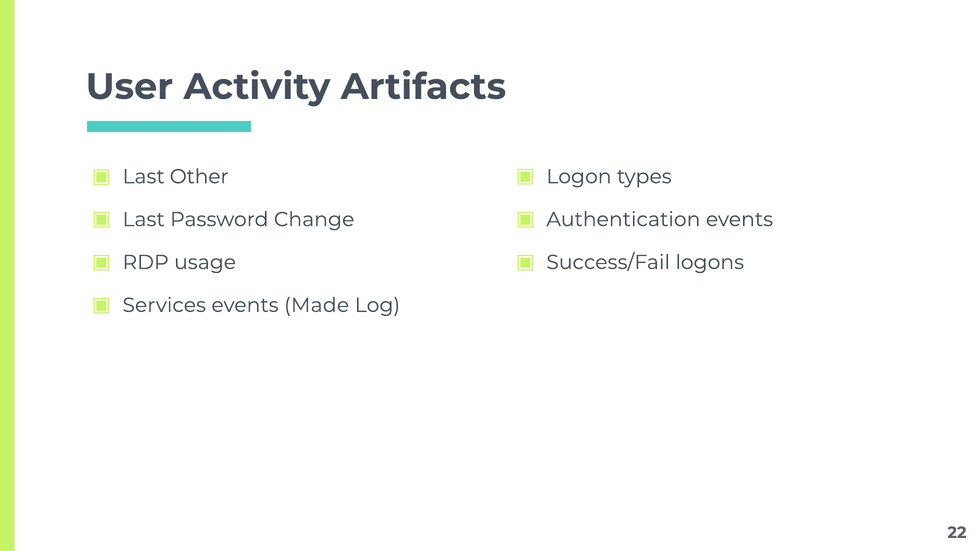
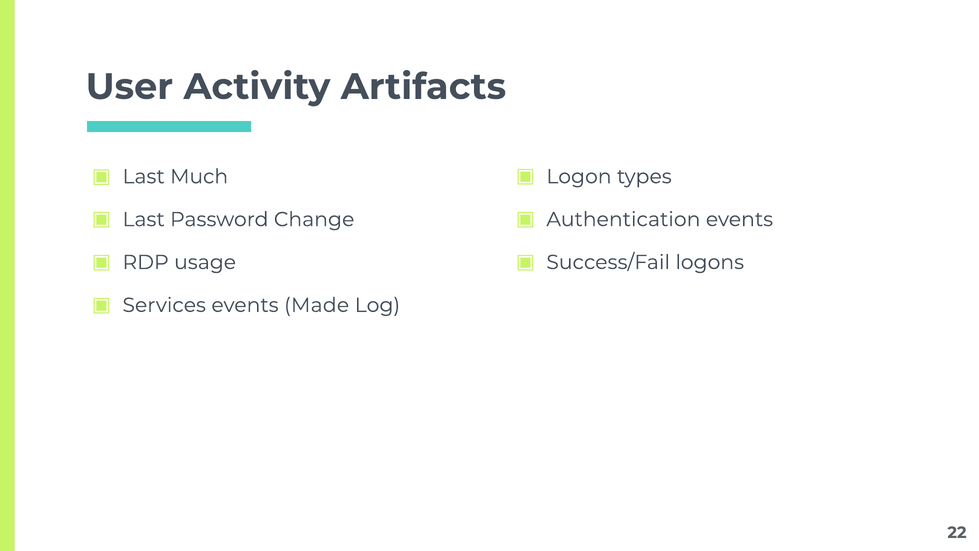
Other: Other -> Much (199, 177)
